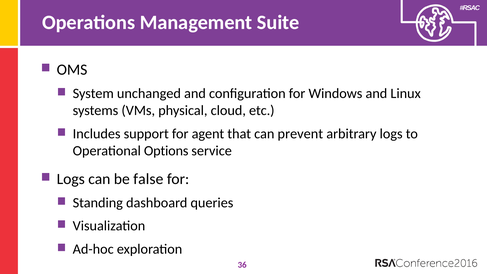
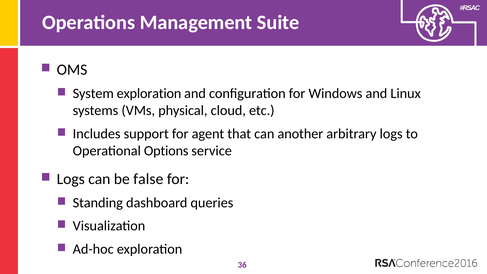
System unchanged: unchanged -> exploration (149, 94)
prevent: prevent -> another (300, 134)
